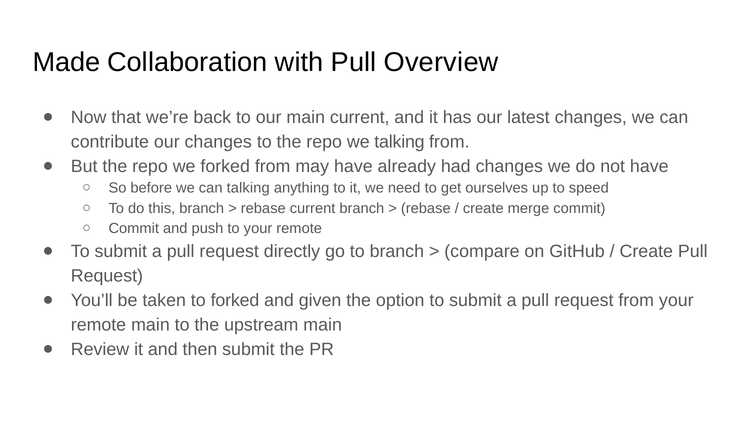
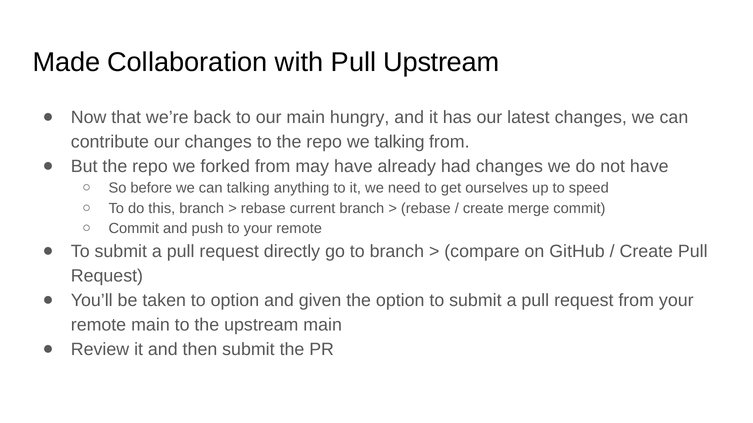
Pull Overview: Overview -> Upstream (441, 62)
main current: current -> hungry (360, 118)
to forked: forked -> option (235, 301)
